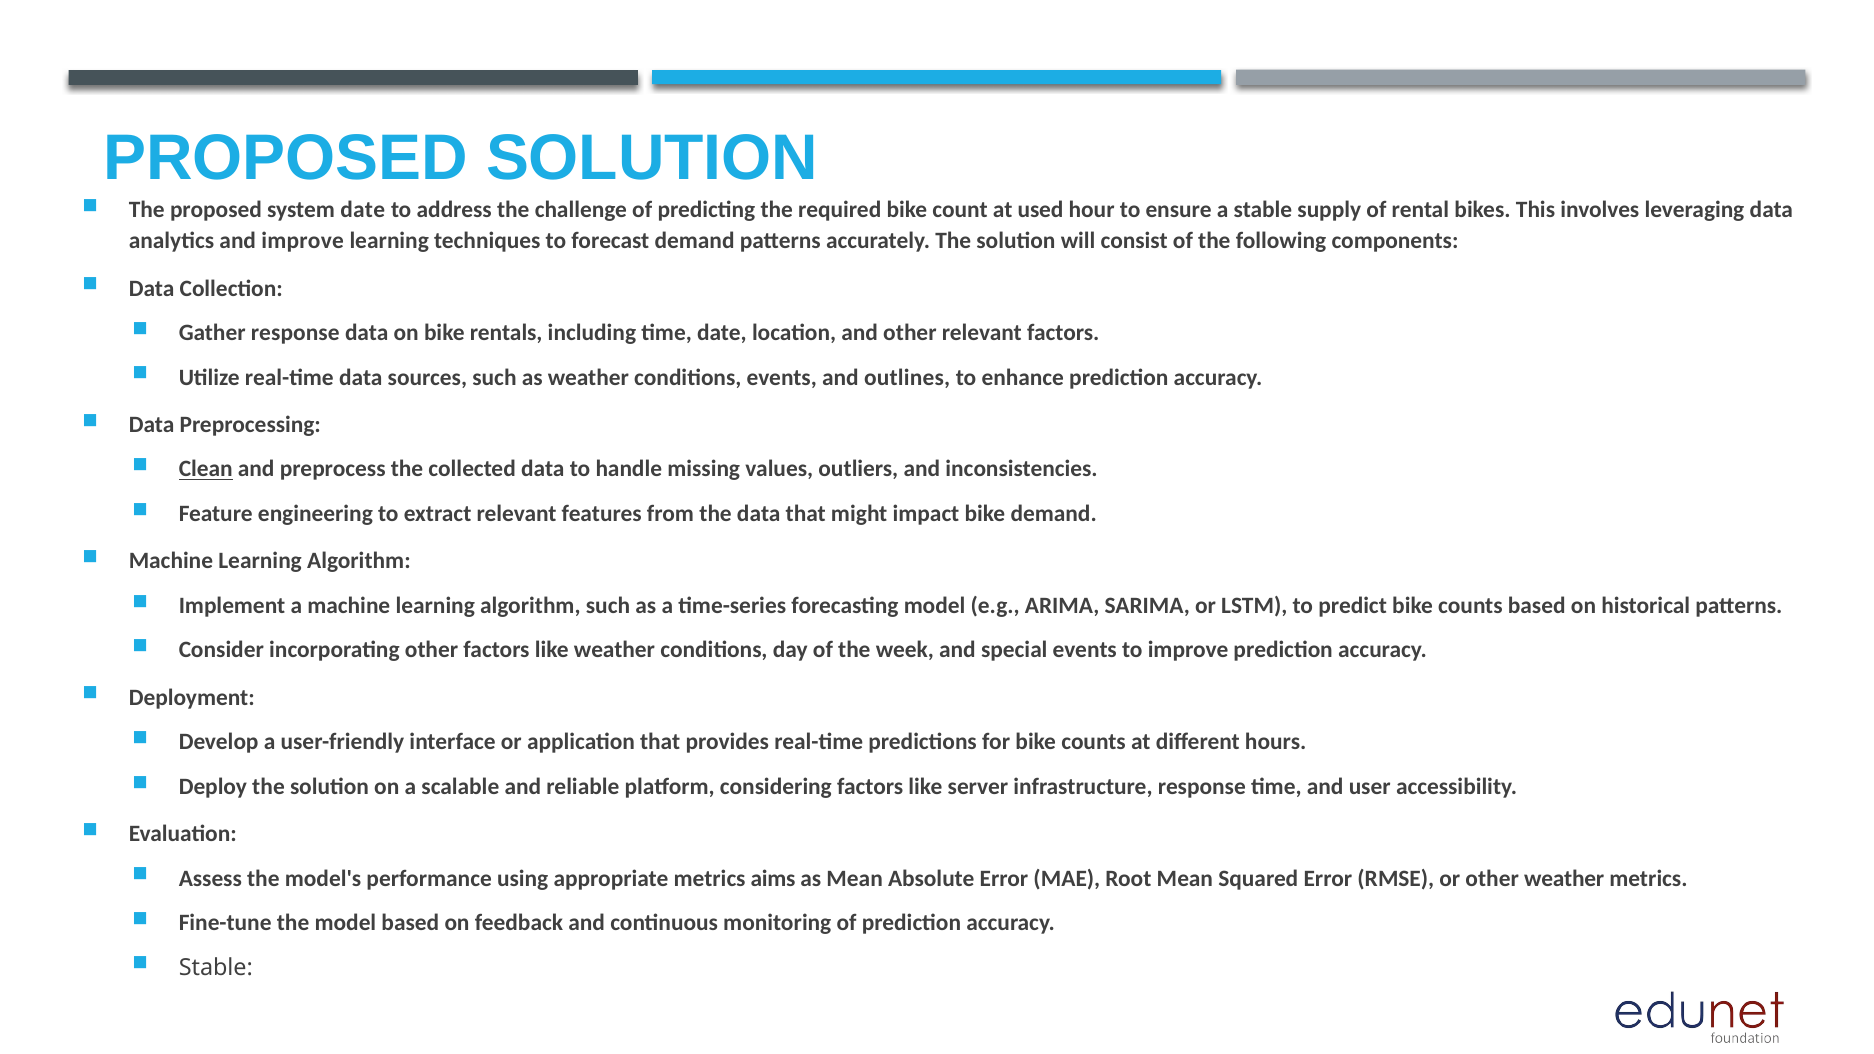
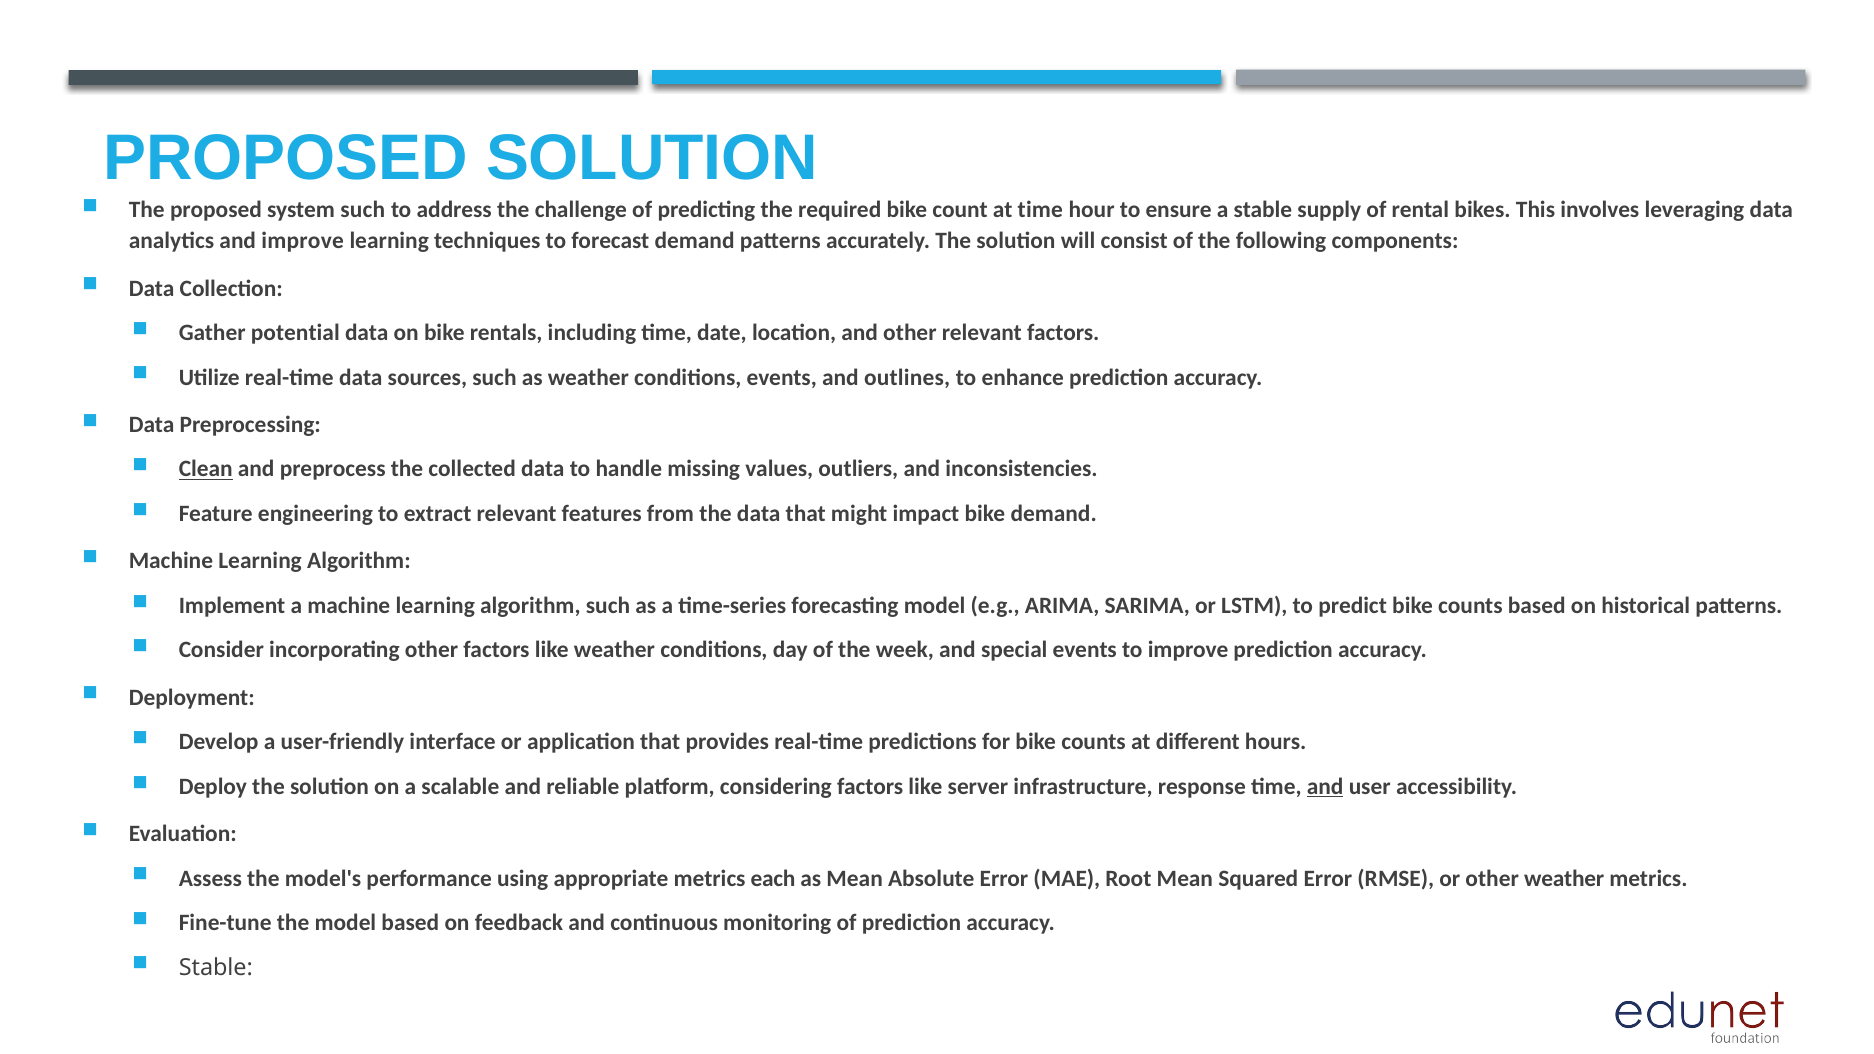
system date: date -> such (363, 210)
at used: used -> time (1040, 210)
Gather response: response -> potential (295, 333)
and underline: none -> present (1325, 787)
aims: aims -> each (773, 878)
